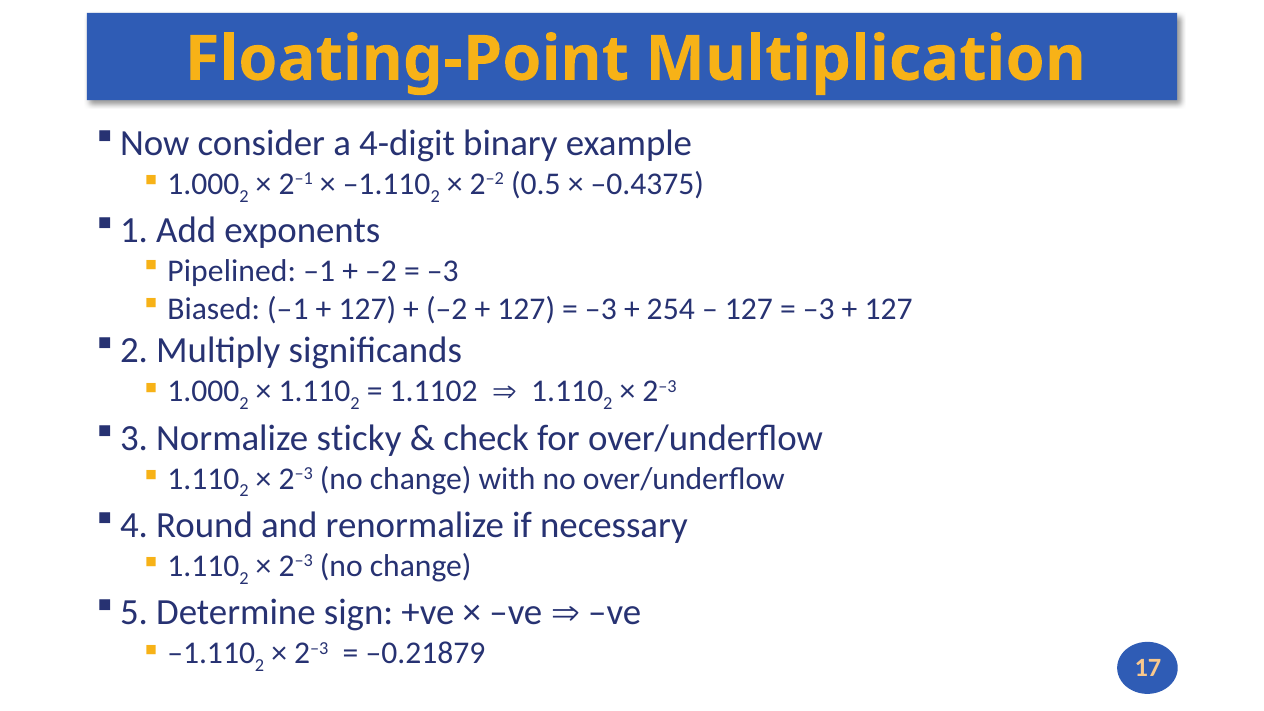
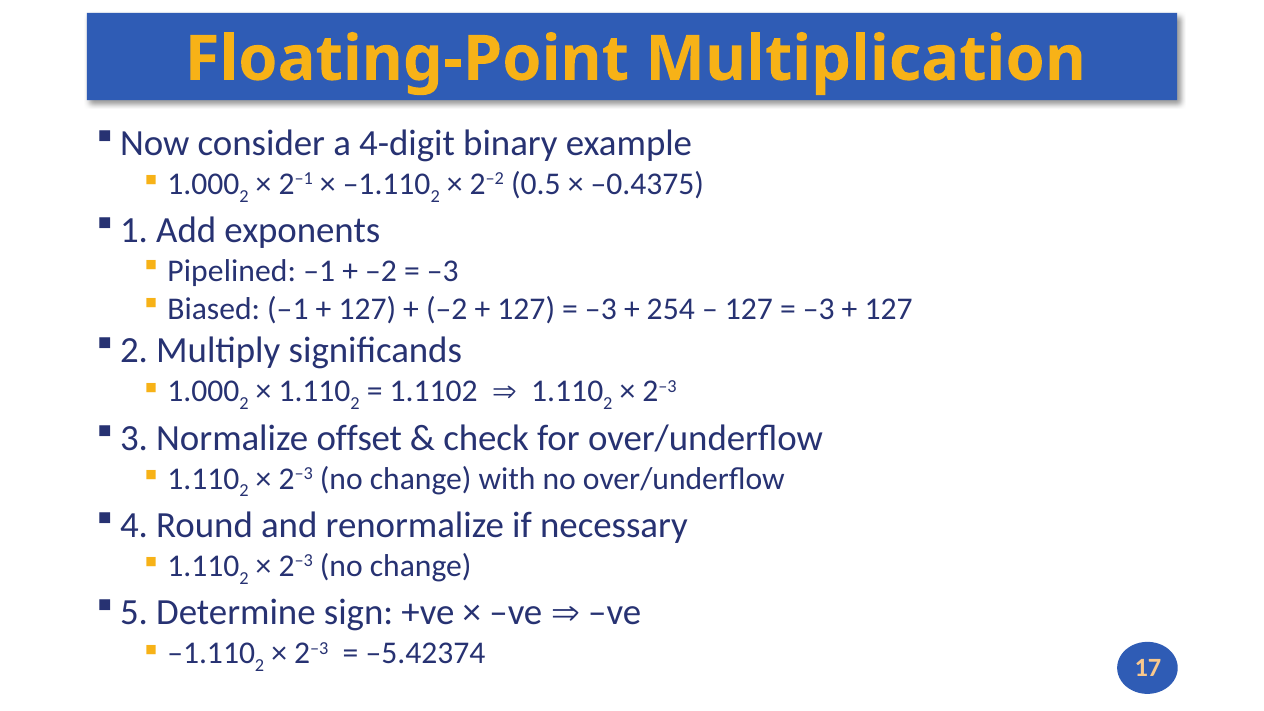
sticky: sticky -> offset (359, 438)
–0.21879: –0.21879 -> –5.42374 (425, 653)
